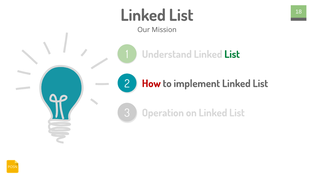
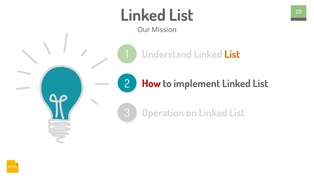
List colour: green -> orange (232, 55)
